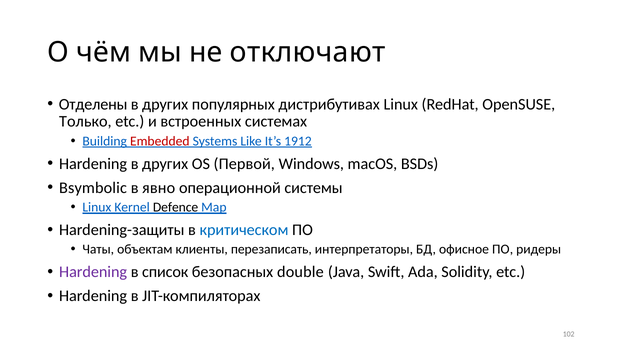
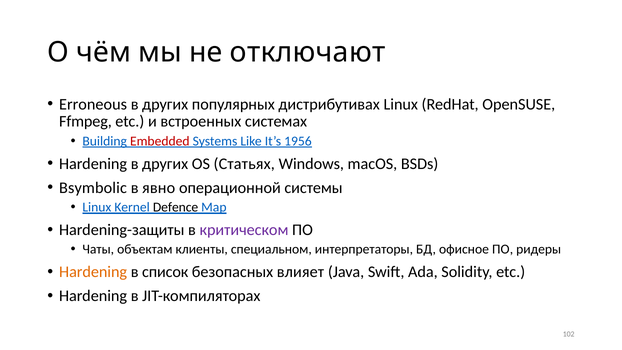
Отделены: Отделены -> Erroneous (93, 104)
Только: Только -> Ffmpeg (85, 122)
1912: 1912 -> 1956 (298, 141)
Первой: Первой -> Статьях (244, 164)
критическом colour: blue -> purple (244, 230)
перезаписать: перезаписать -> специальном (271, 249)
Hardening colour: purple -> orange (93, 272)
double: double -> влияет (300, 272)
